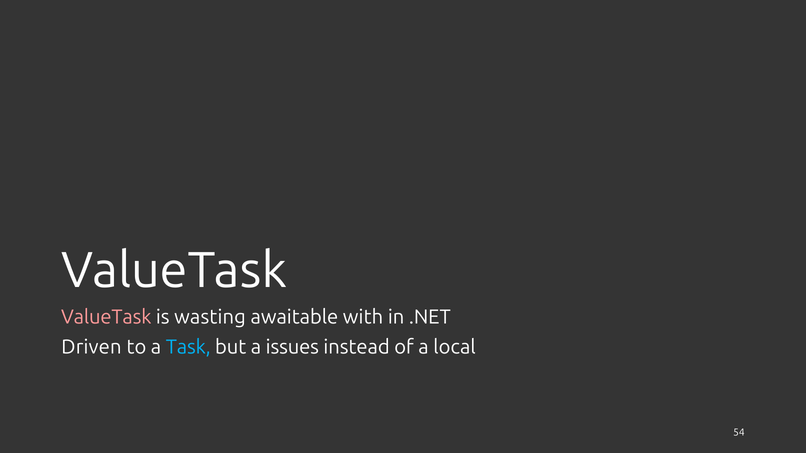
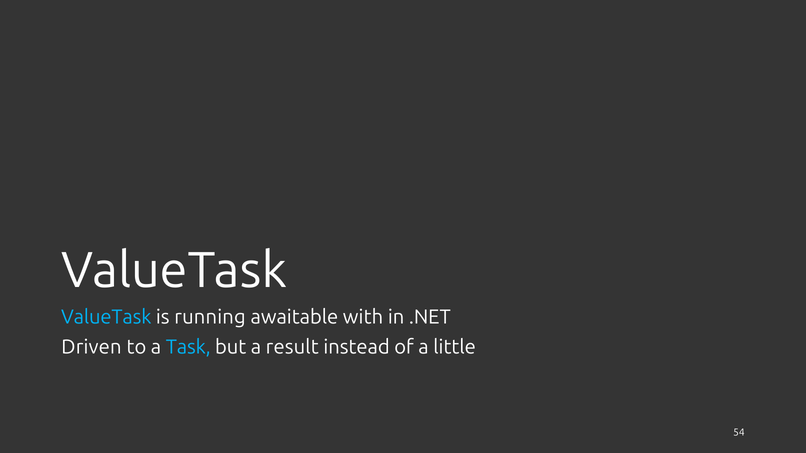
ValueTask colour: pink -> light blue (106, 317)
wasting: wasting -> running (210, 317)
issues: issues -> result (292, 347)
local: local -> little (455, 347)
